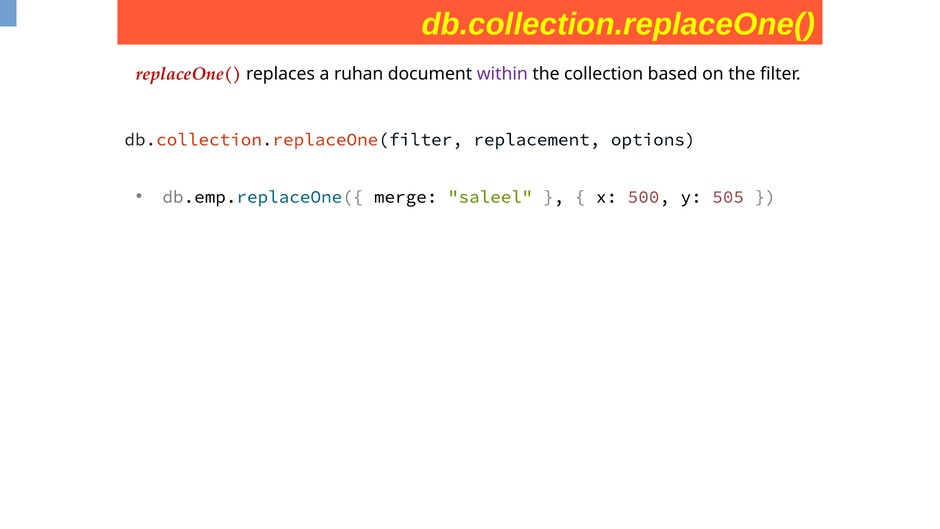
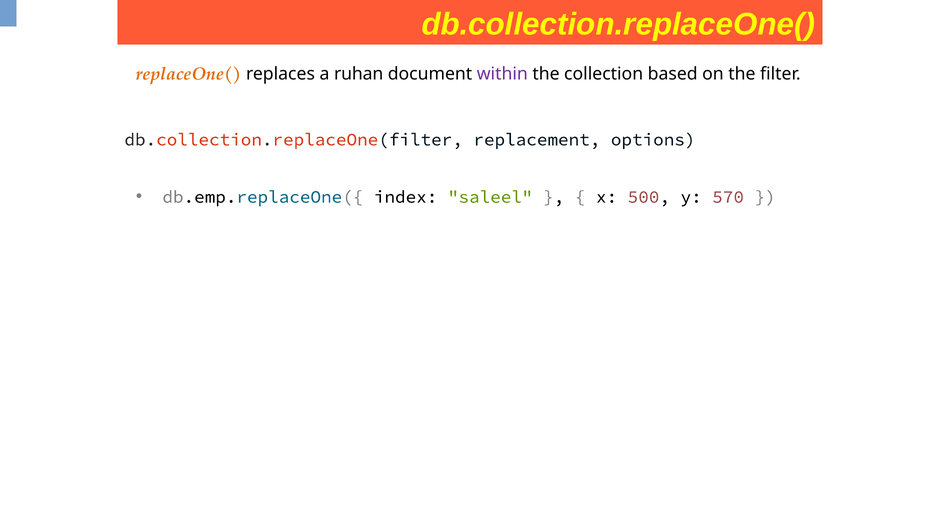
replaceOne( colour: red -> orange (189, 74)
merge: merge -> index (406, 197)
505: 505 -> 570 (728, 197)
